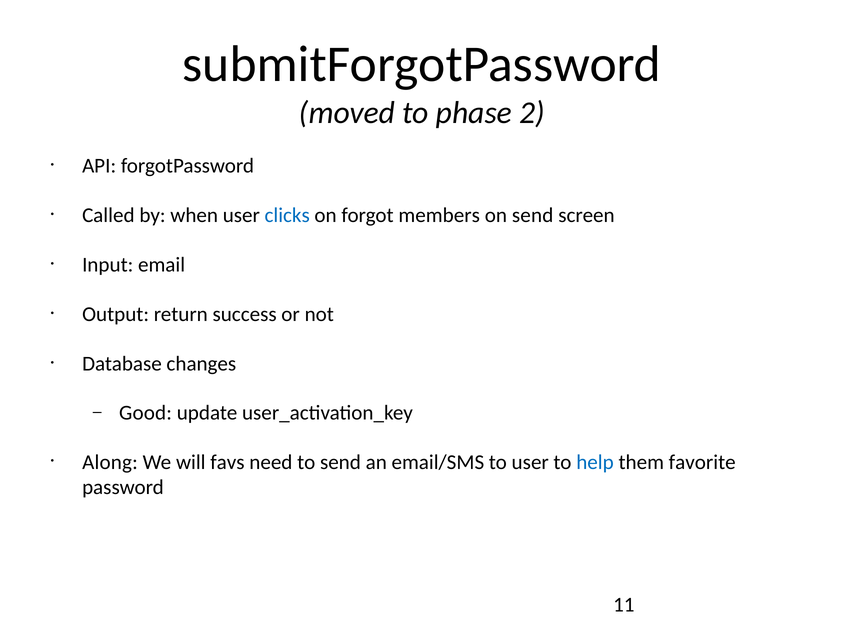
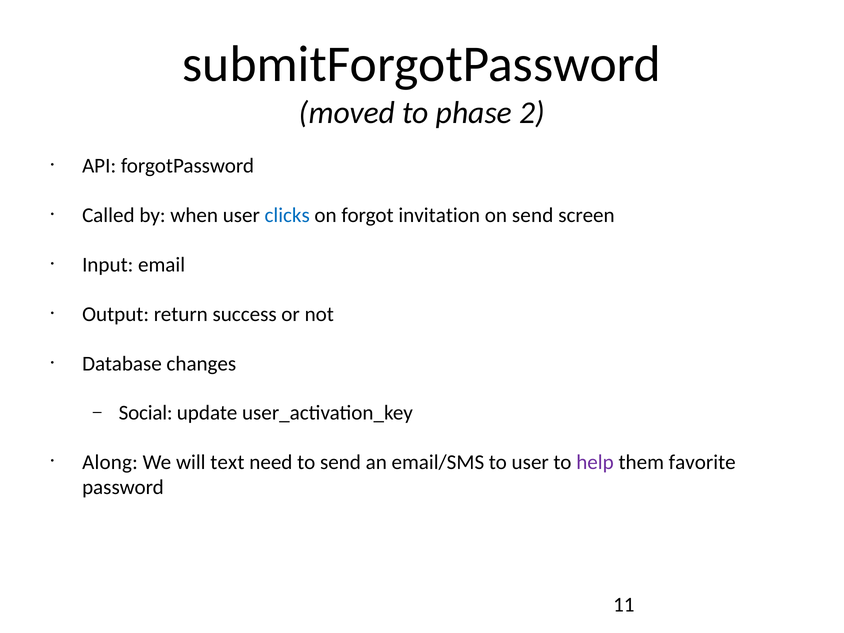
members: members -> invitation (439, 215)
Good: Good -> Social (146, 413)
favs: favs -> text (227, 462)
help colour: blue -> purple (595, 462)
